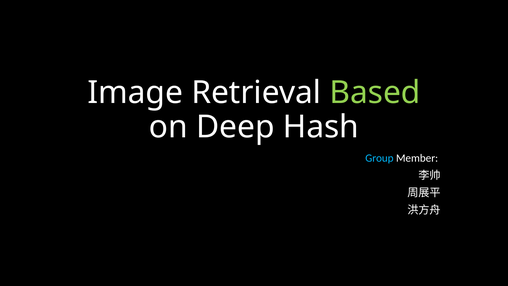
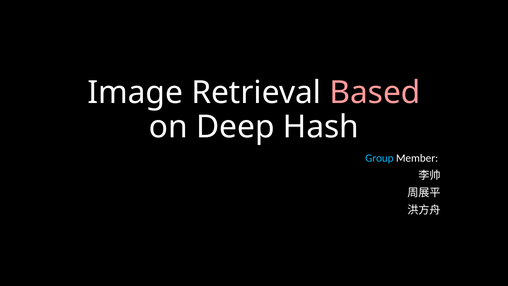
Based colour: light green -> pink (375, 93)
